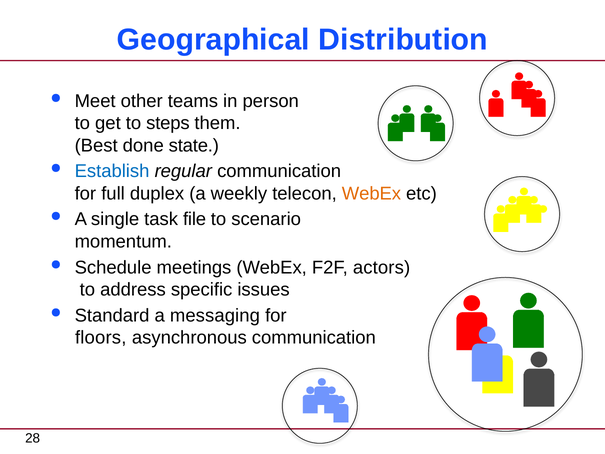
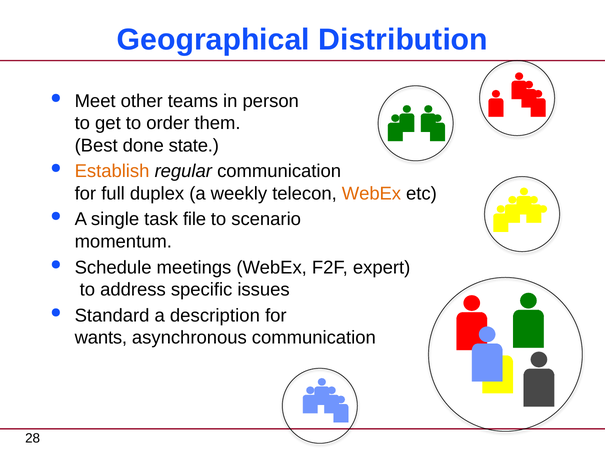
steps: steps -> order (168, 123)
Establish colour: blue -> orange (112, 171)
actors: actors -> expert (382, 267)
messaging: messaging -> description (215, 315)
floors: floors -> wants (101, 338)
